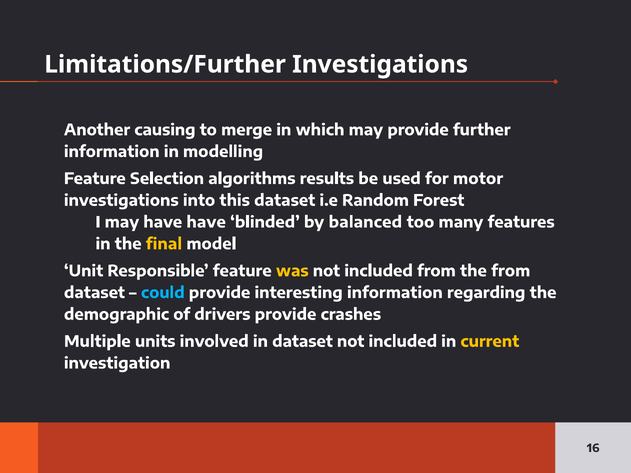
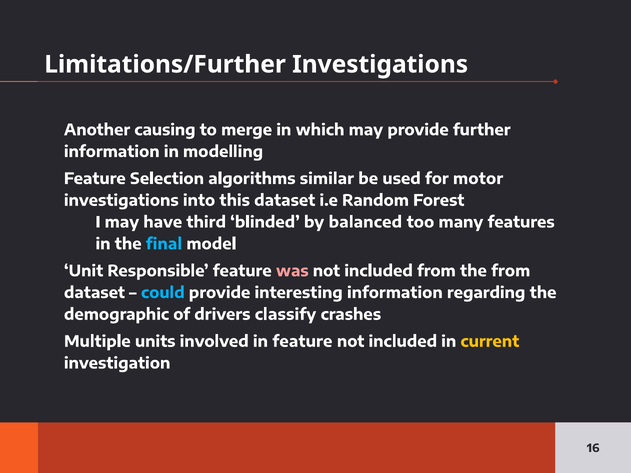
results: results -> similar (327, 179)
have have: have -> third (206, 222)
final colour: yellow -> light blue (164, 244)
was colour: yellow -> pink (292, 271)
drivers provide: provide -> classify (285, 315)
in dataset: dataset -> feature (302, 342)
